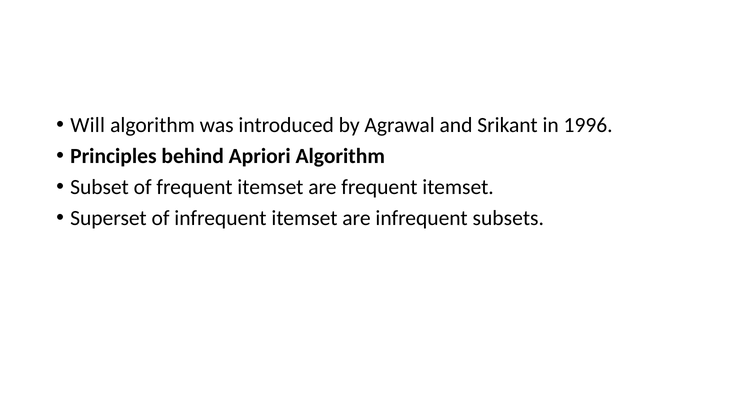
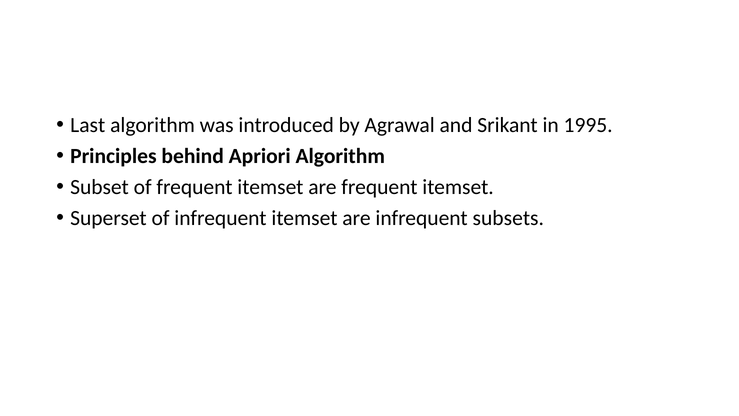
Will: Will -> Last (88, 125)
1996: 1996 -> 1995 (588, 125)
